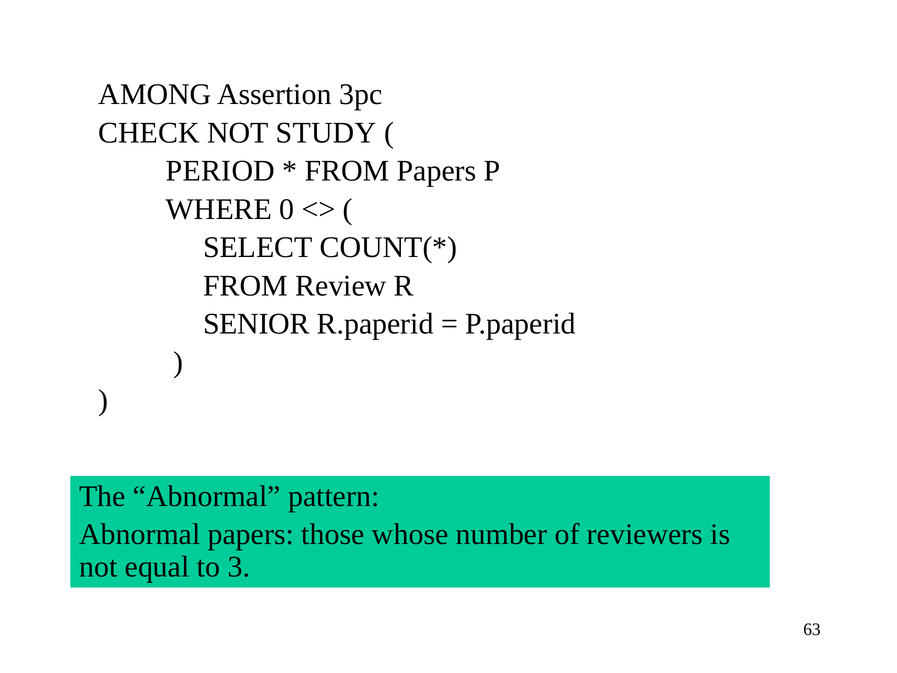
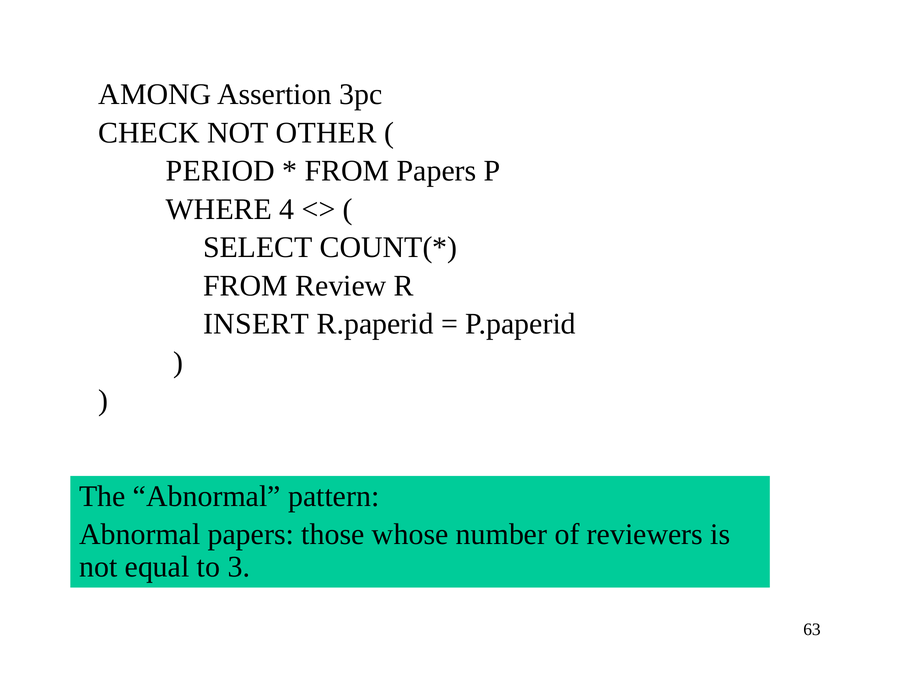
STUDY: STUDY -> OTHER (326, 133)
0: 0 -> 4 (287, 209)
SENIOR: SENIOR -> INSERT (256, 324)
